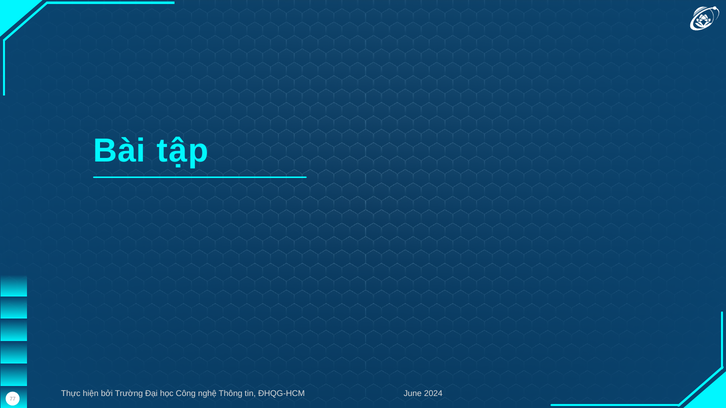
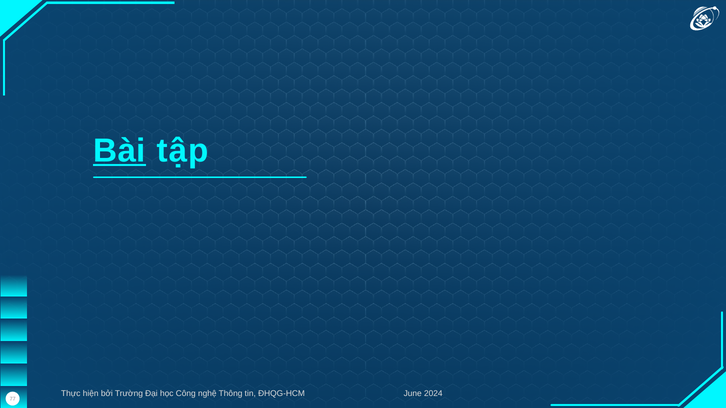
Bài underline: none -> present (119, 151)
